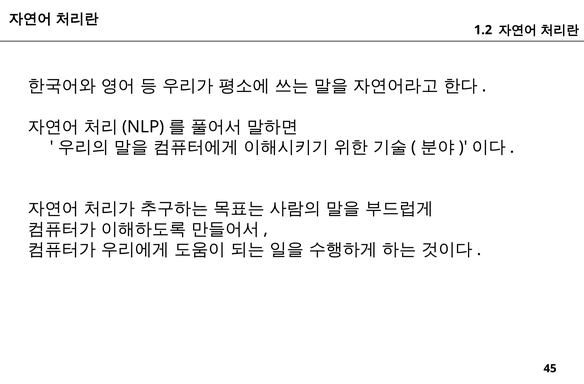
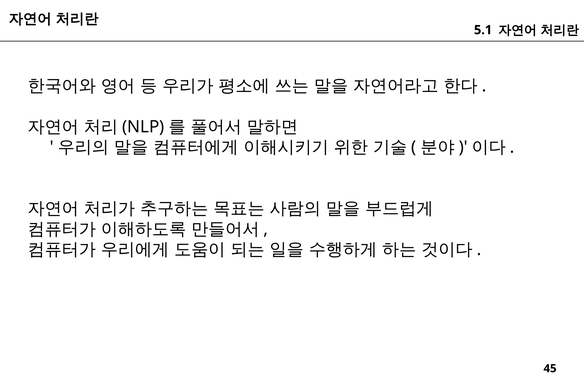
1.2: 1.2 -> 5.1 (483, 30)
